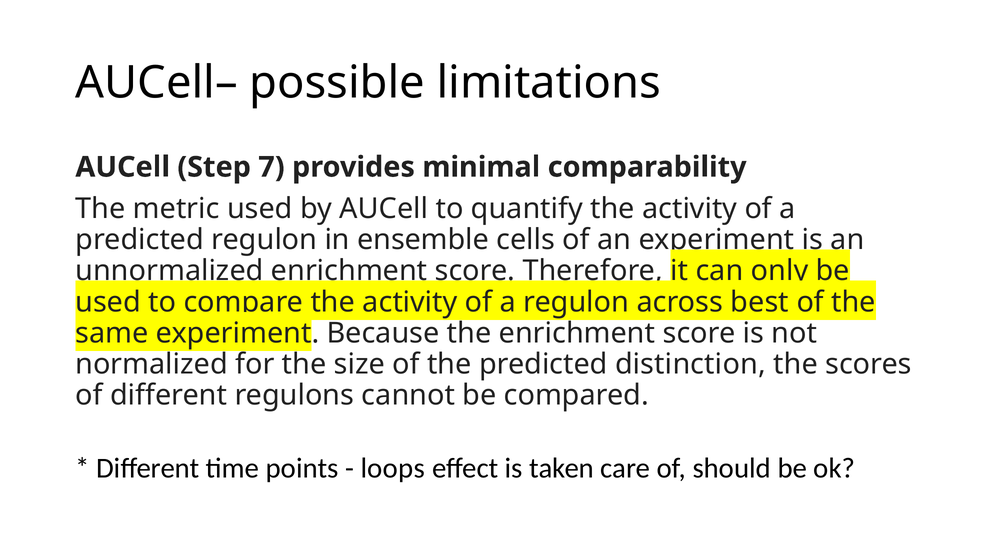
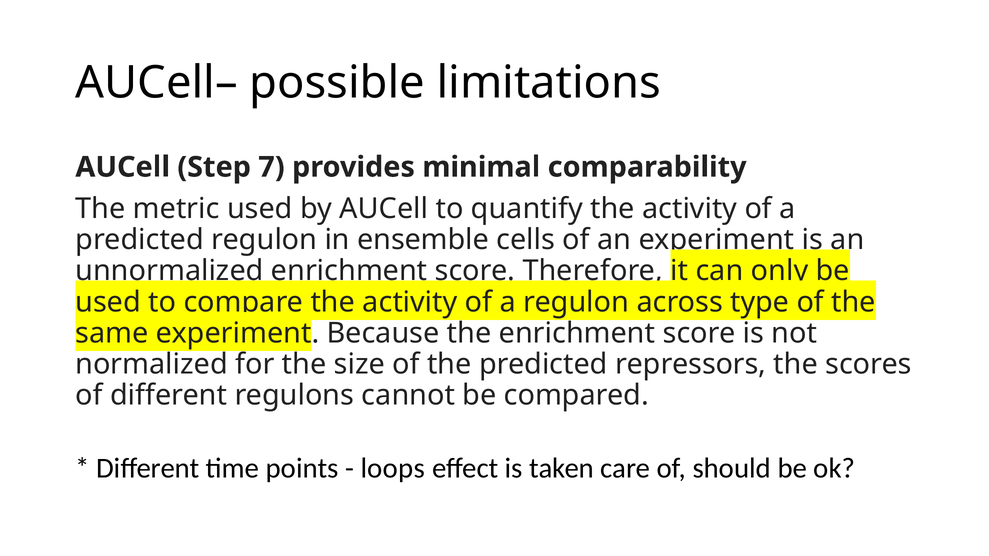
best: best -> type (760, 302)
distinction: distinction -> repressors (691, 364)
